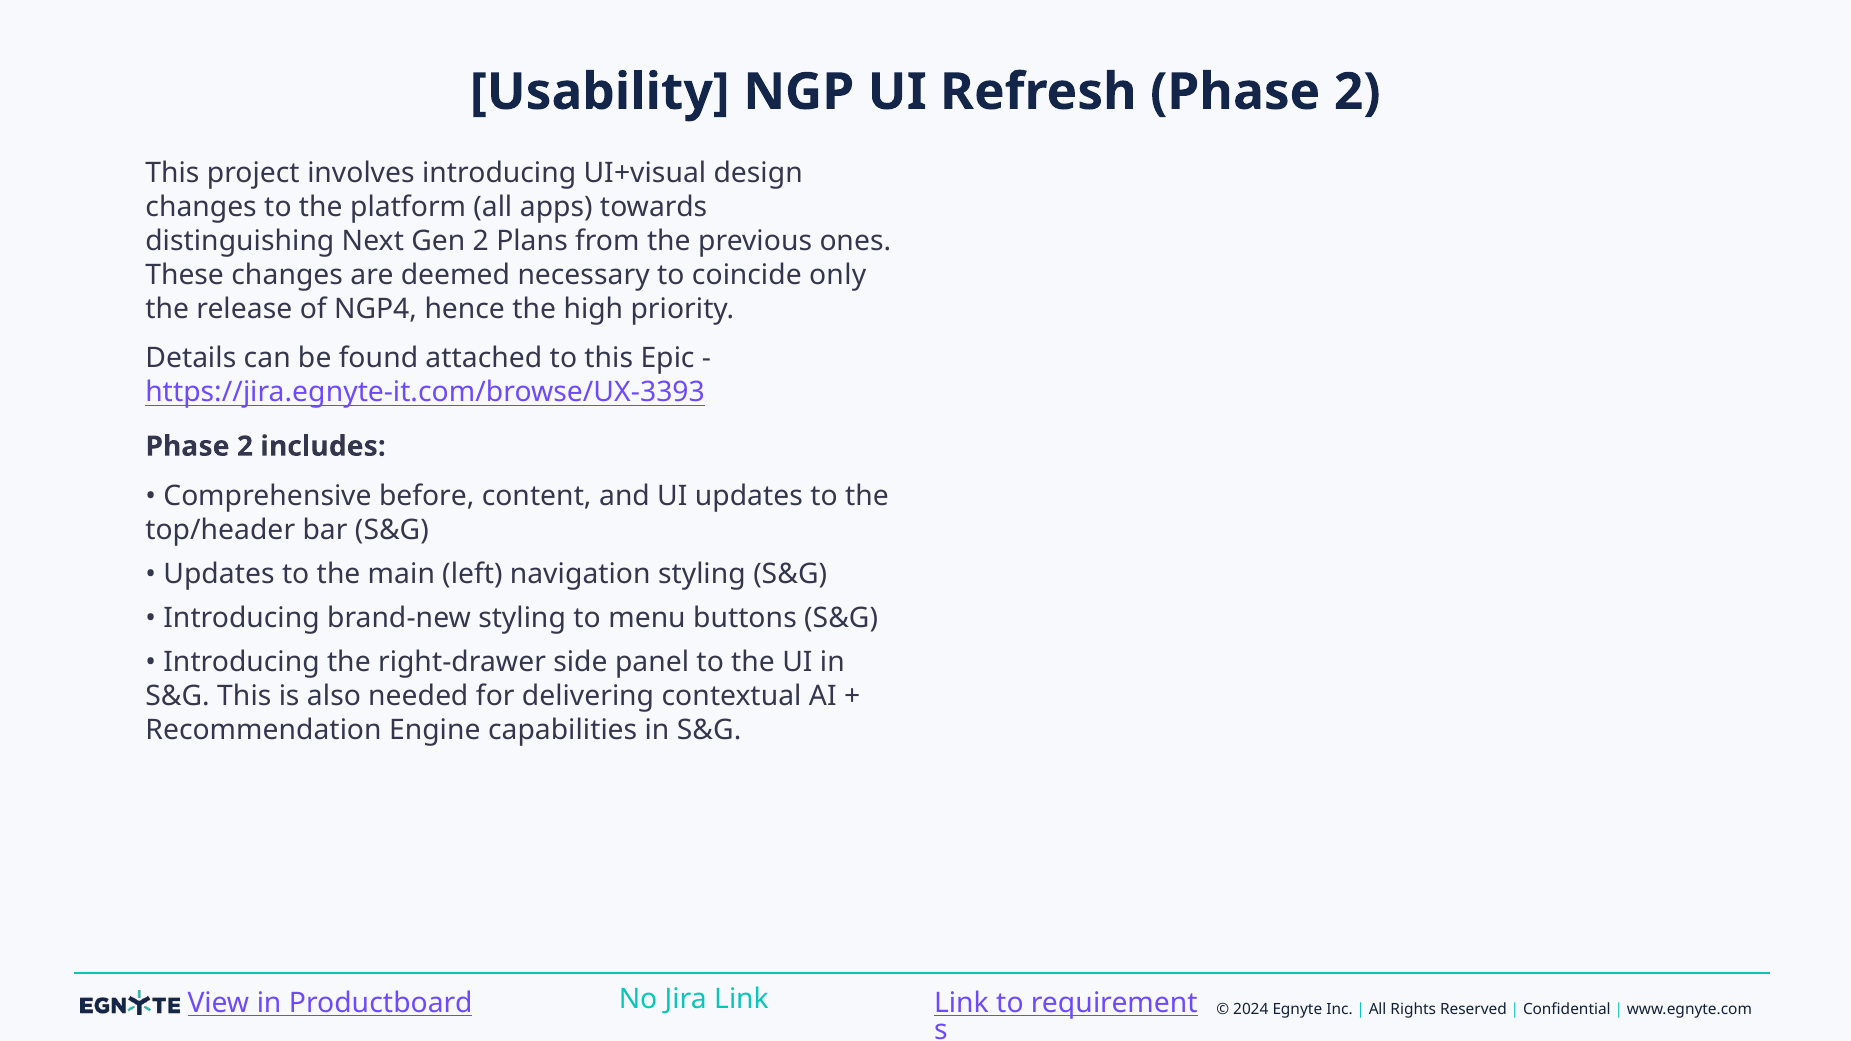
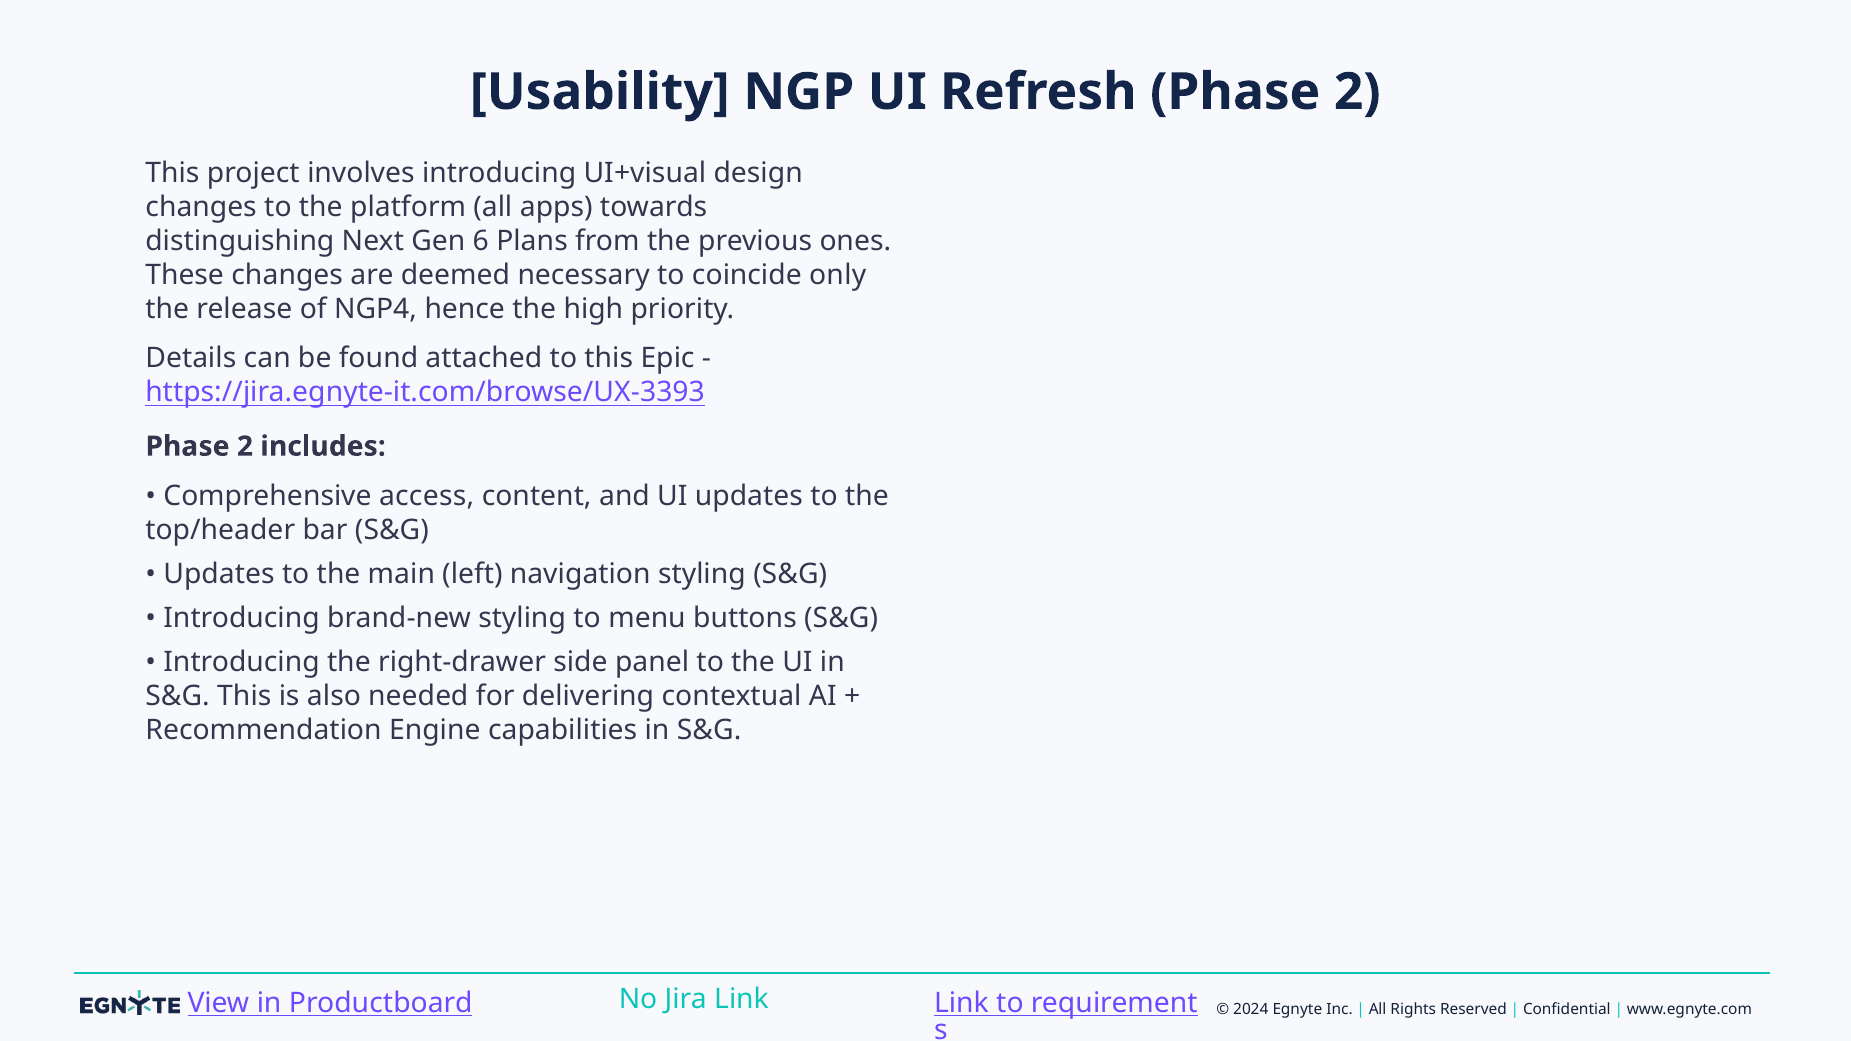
Gen 2: 2 -> 6 (481, 241)
before: before -> access (427, 496)
